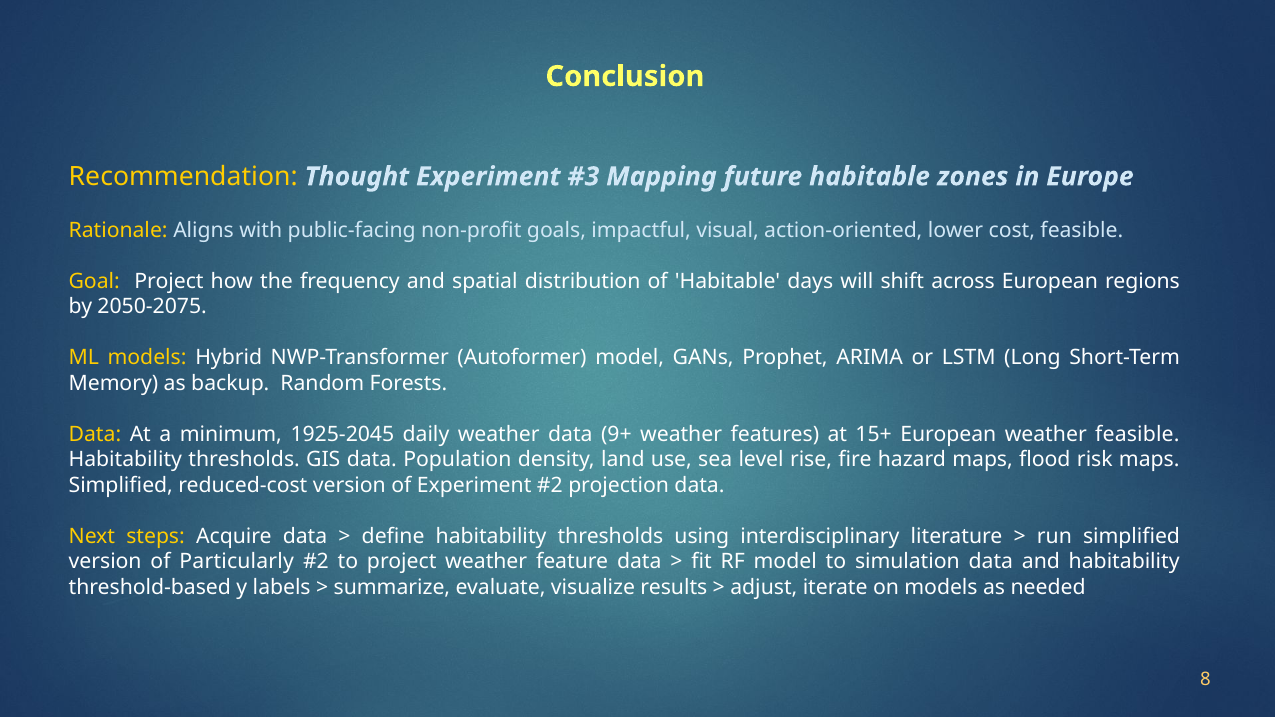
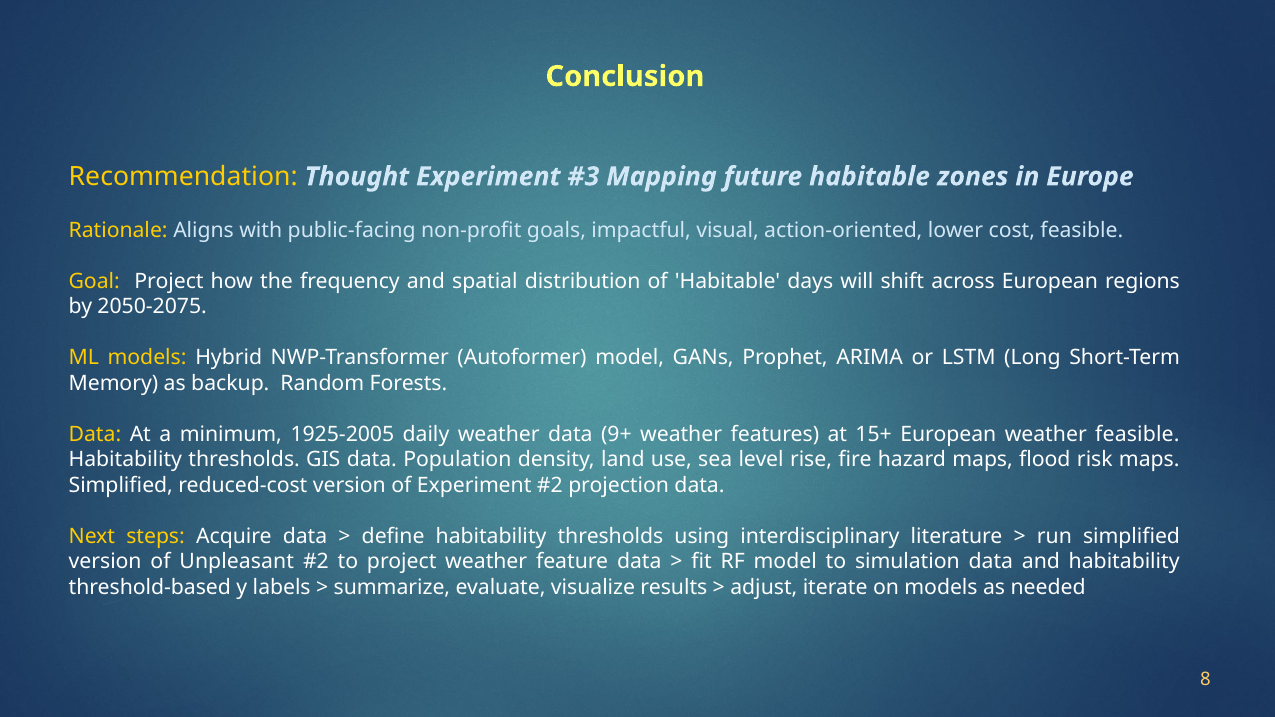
1925-2045: 1925-2045 -> 1925-2005 (342, 434)
Particularly: Particularly -> Unpleasant (237, 562)
